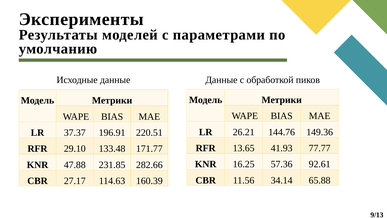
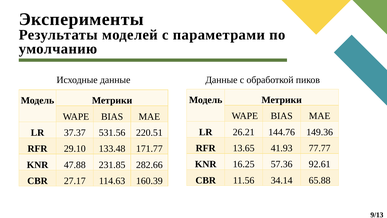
196.91: 196.91 -> 531.56 (112, 132)
